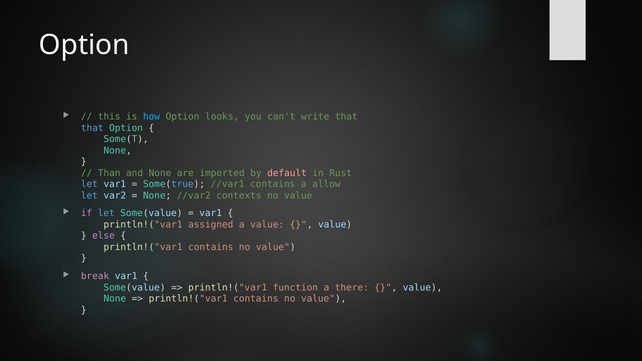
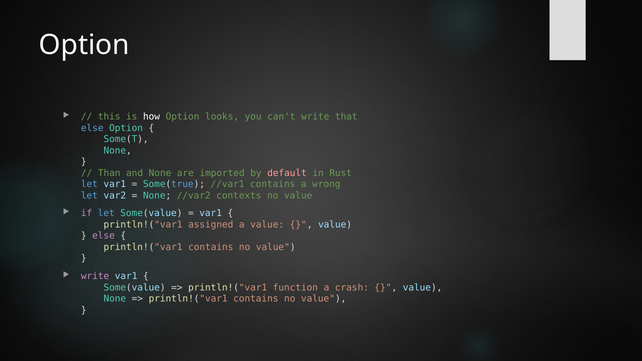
how colour: light blue -> white (152, 117)
that: that -> else (92, 128)
allow: allow -> wrong (326, 184)
break: break -> write (95, 276)
there: there -> crash (352, 288)
